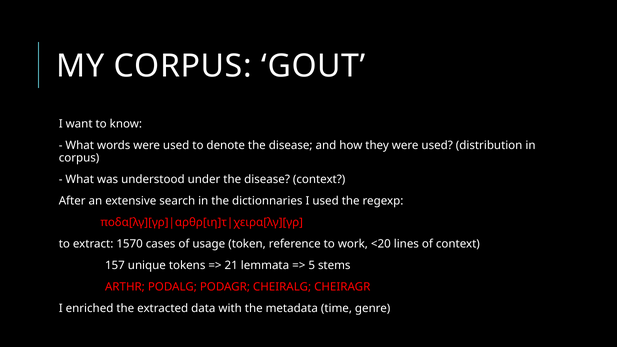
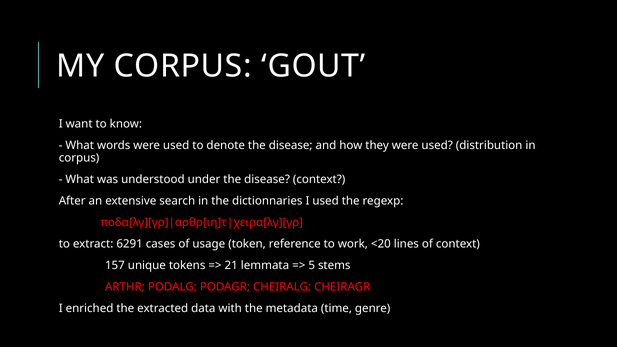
1570: 1570 -> 6291 (130, 244)
